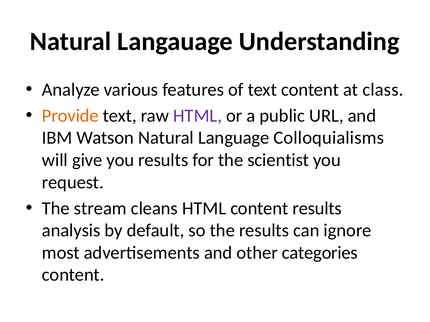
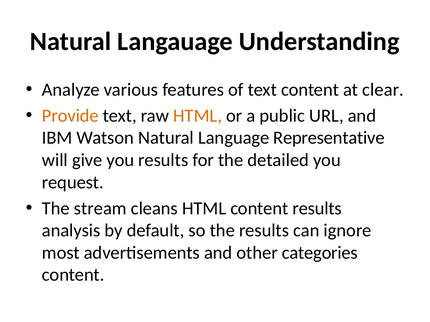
class: class -> clear (383, 90)
HTML colour: purple -> orange (198, 116)
Colloquialisms: Colloquialisms -> Representative (329, 138)
scientist: scientist -> detailed (278, 160)
